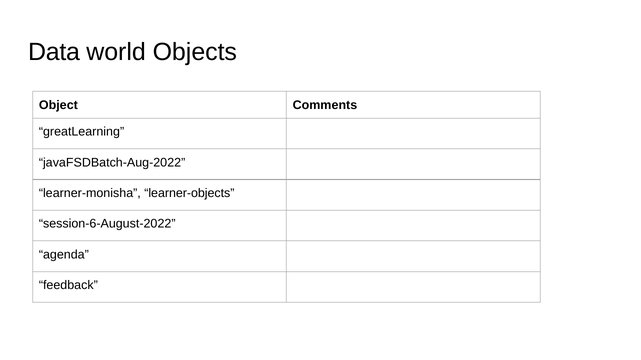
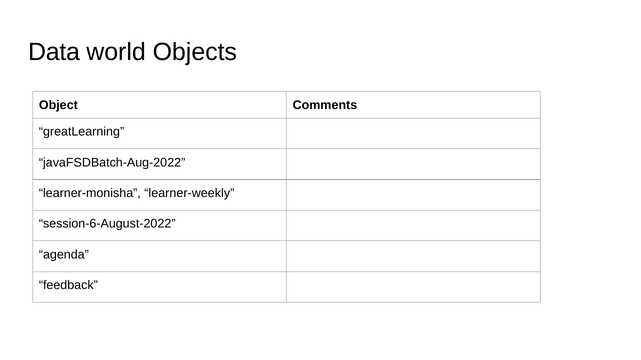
learner-objects: learner-objects -> learner-weekly (189, 193)
